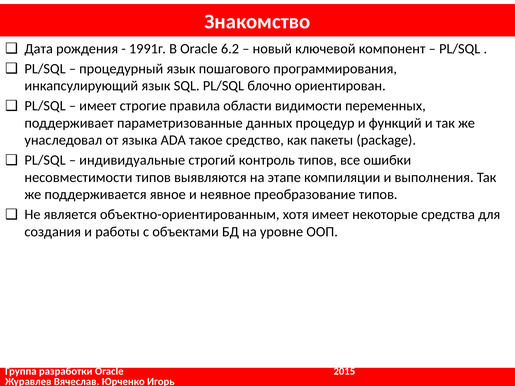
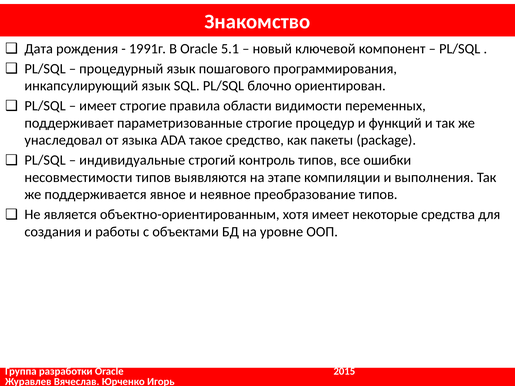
6.2: 6.2 -> 5.1 (230, 49)
параметризованные данных: данных -> строгие (269, 123)
